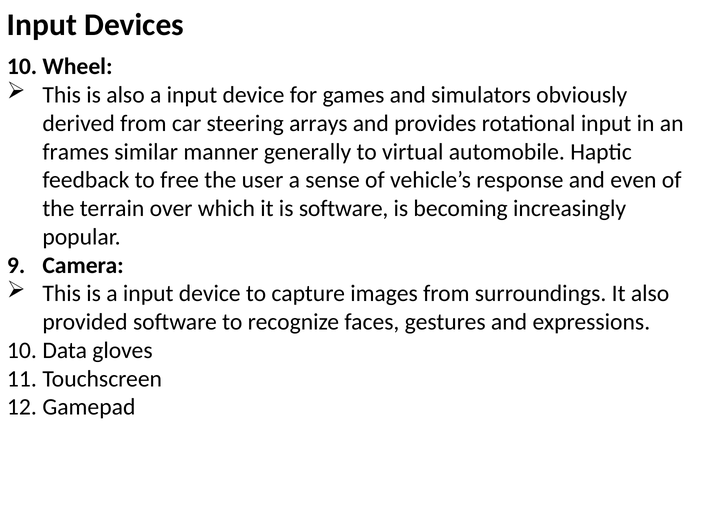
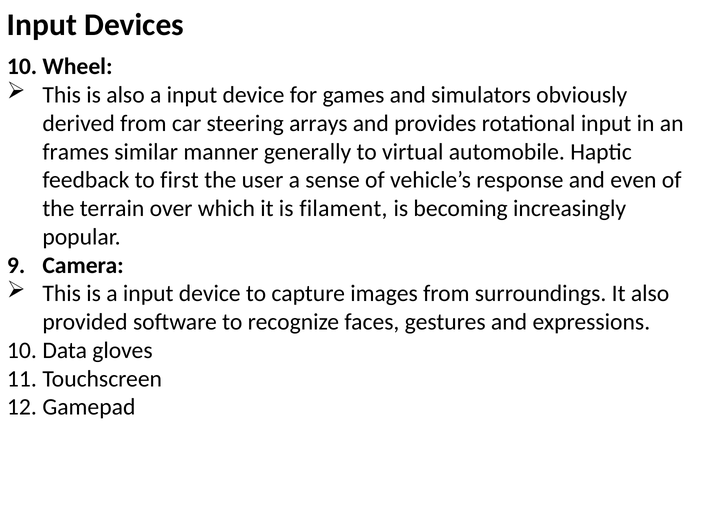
free: free -> first (179, 180)
is software: software -> filament (343, 208)
